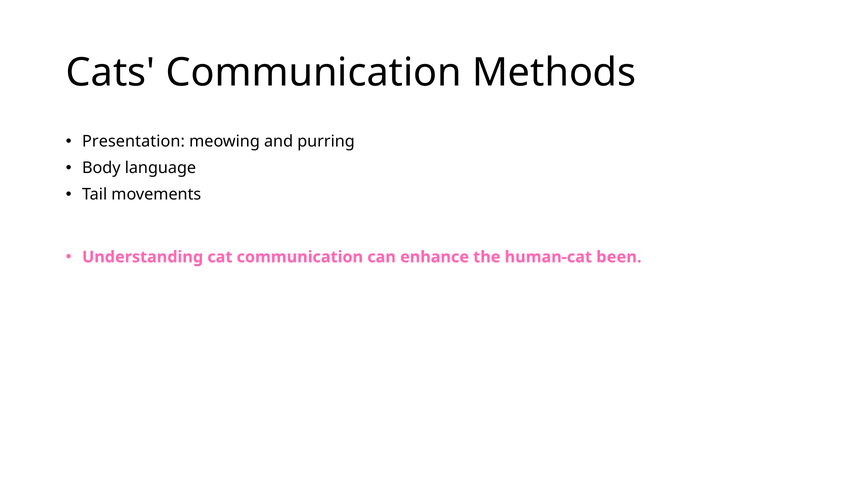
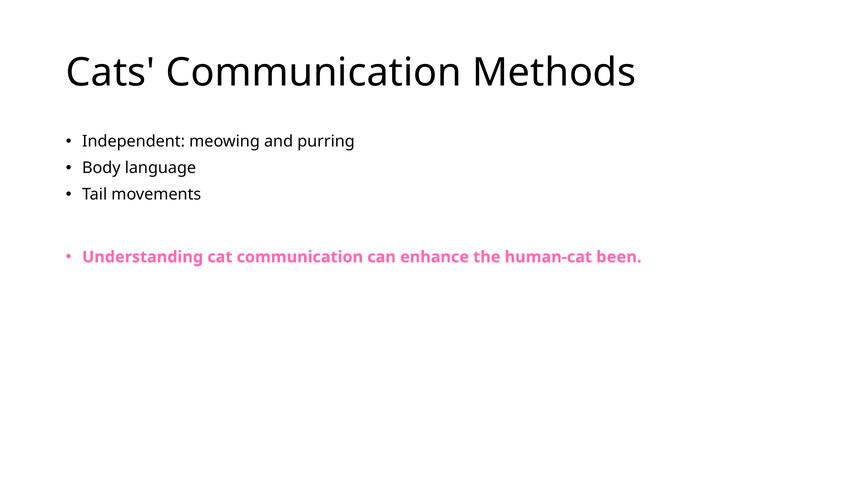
Presentation: Presentation -> Independent (134, 141)
